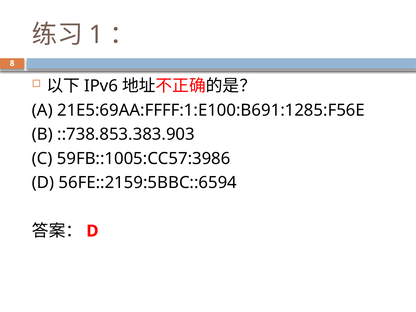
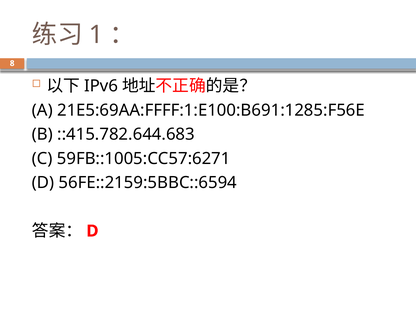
::738.853.383.903: ::738.853.383.903 -> ::415.782.644.683 (126, 134)
59FB::1005:CC57:3986: 59FB::1005:CC57:3986 -> 59FB::1005:CC57:6271 (144, 159)
